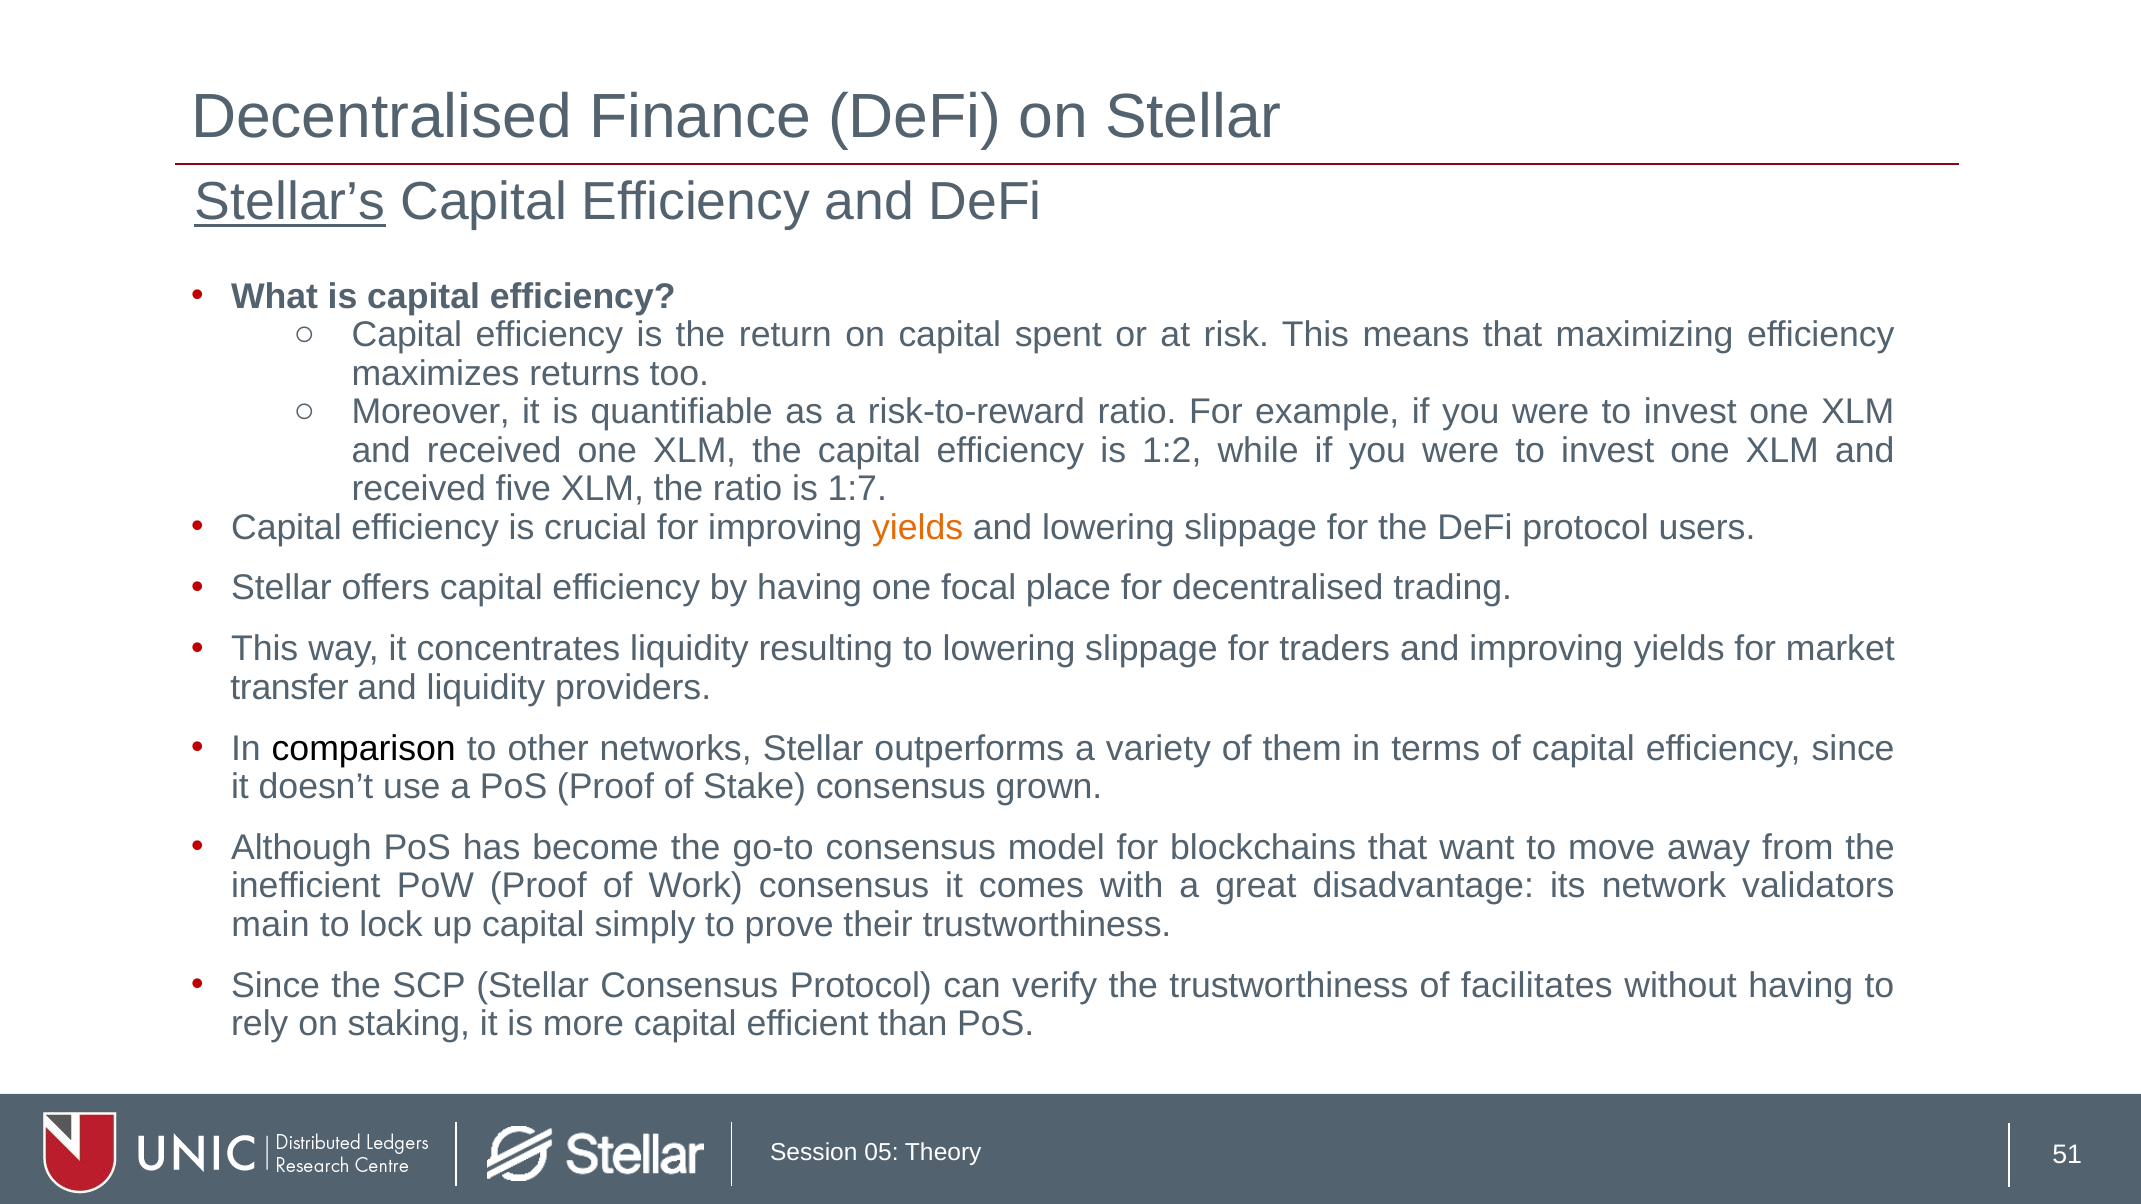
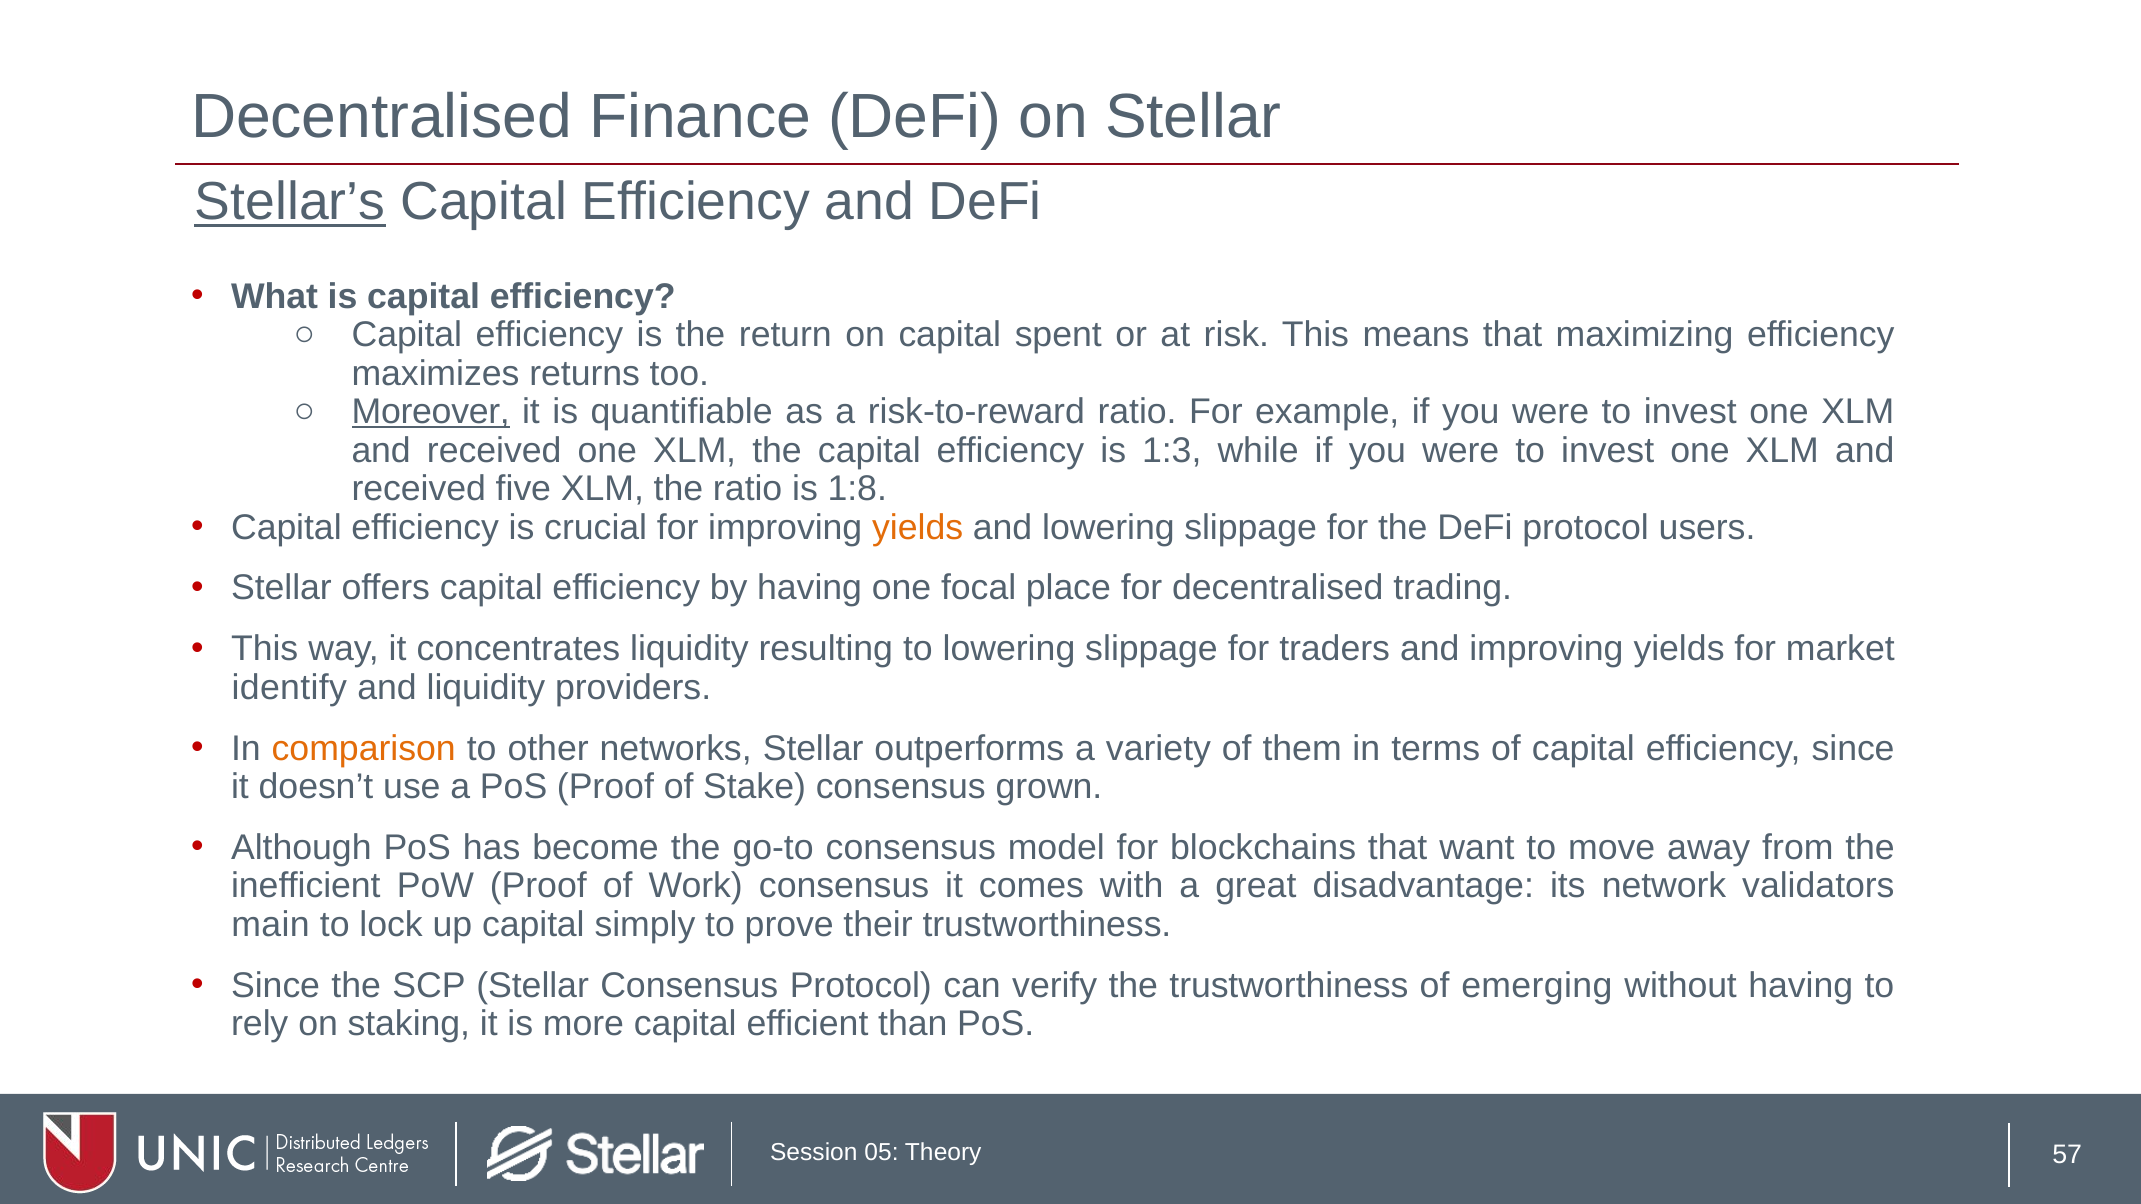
Moreover underline: none -> present (431, 412)
1:2: 1:2 -> 1:3 (1172, 451)
1:7: 1:7 -> 1:8 (857, 489)
transfer: transfer -> identify (289, 688)
comparison colour: black -> orange (364, 748)
facilitates: facilitates -> emerging (1537, 986)
51: 51 -> 57 (2067, 1155)
